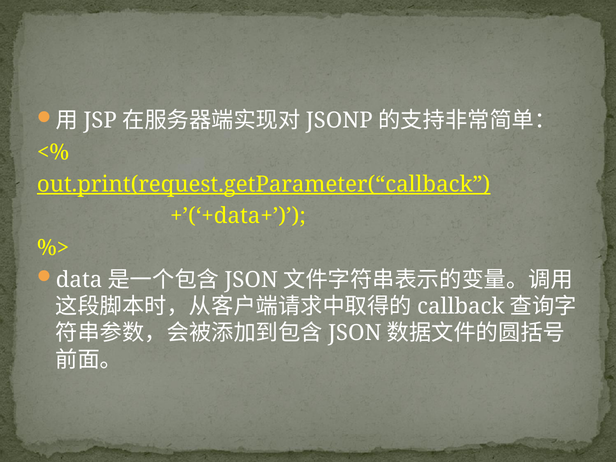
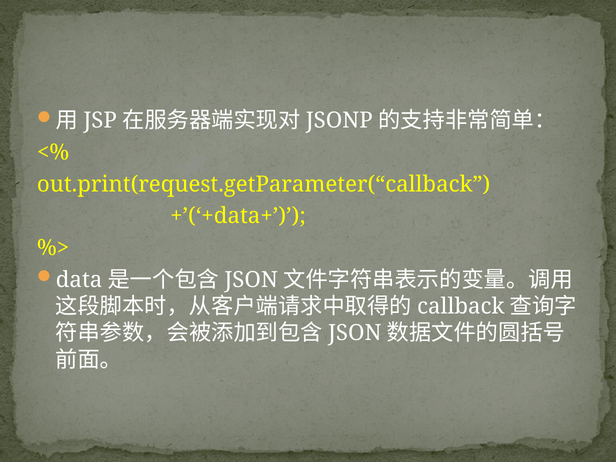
out.print(request.getParameter(“callback underline: present -> none (264, 184)
